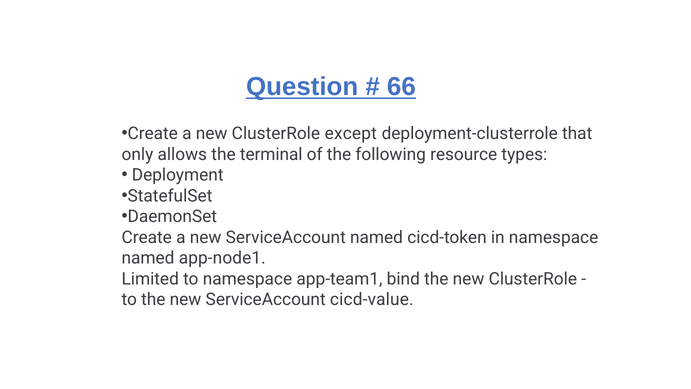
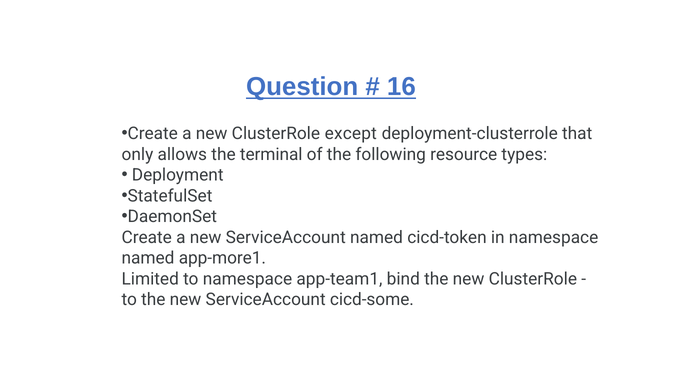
66: 66 -> 16 (401, 87)
app-node1: app-node1 -> app-more1 (222, 258)
cicd-value: cicd-value -> cicd-some (372, 299)
